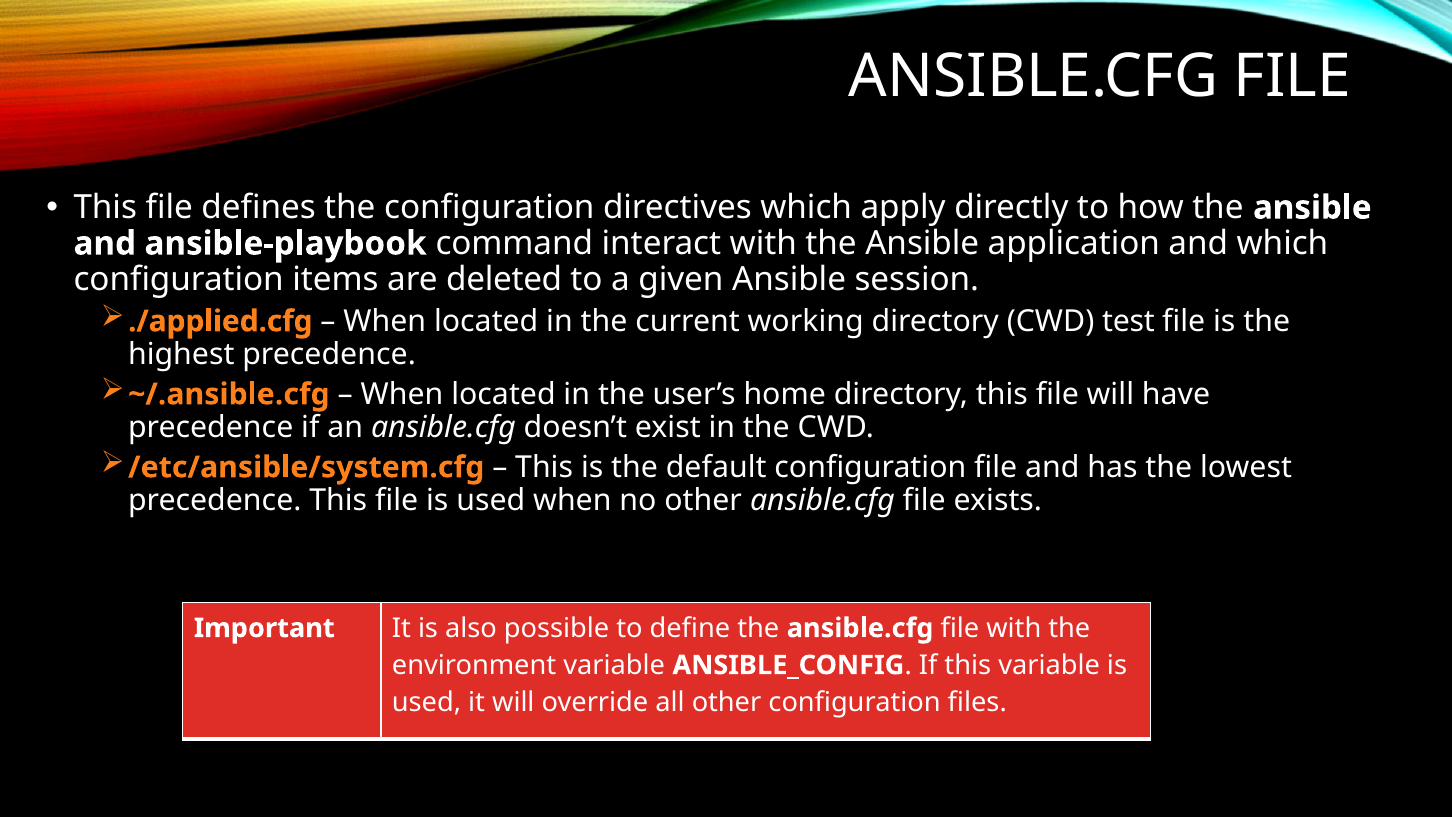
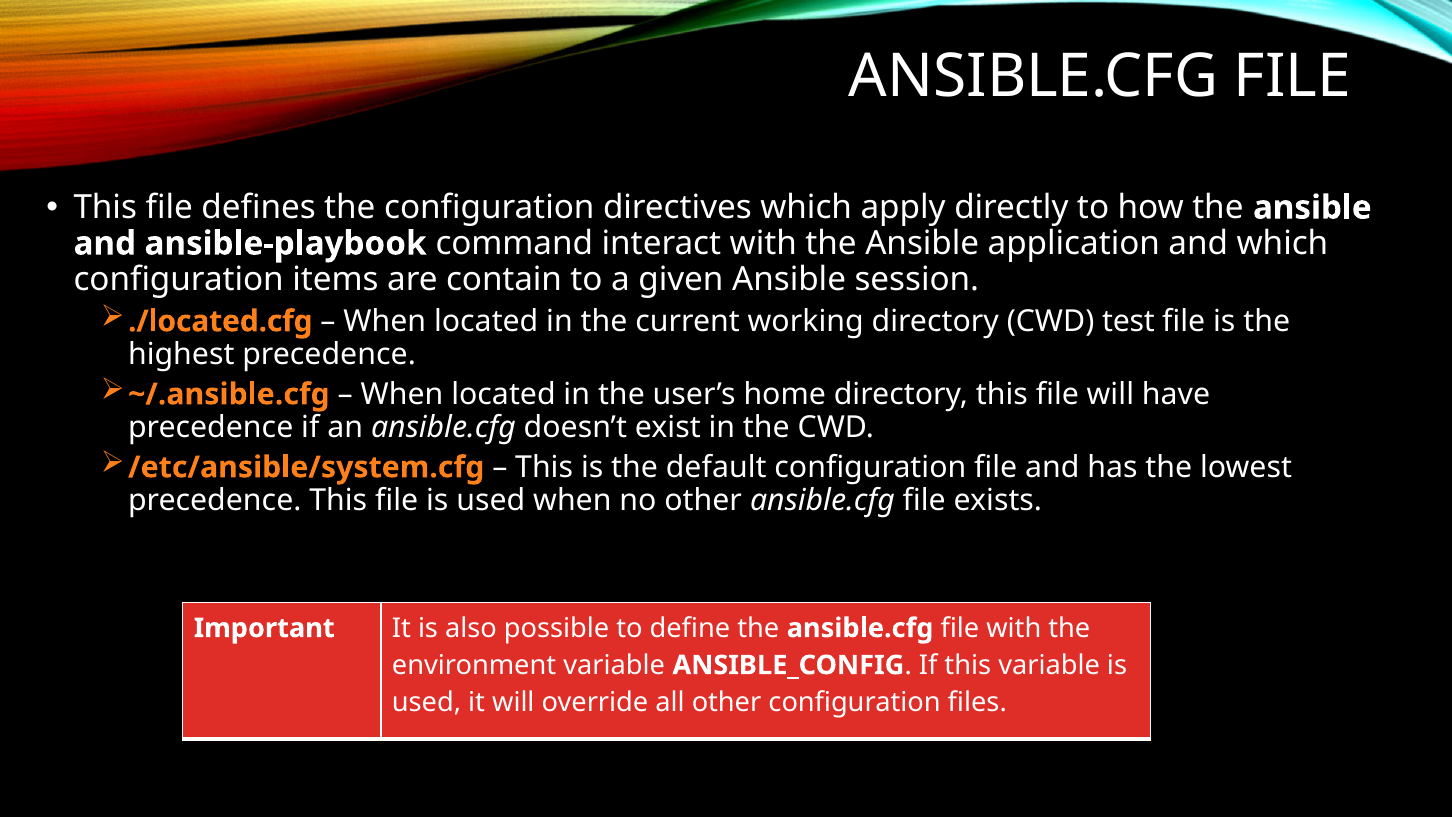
deleted: deleted -> contain (504, 279)
./applied.cfg: ./applied.cfg -> ./located.cfg (220, 321)
